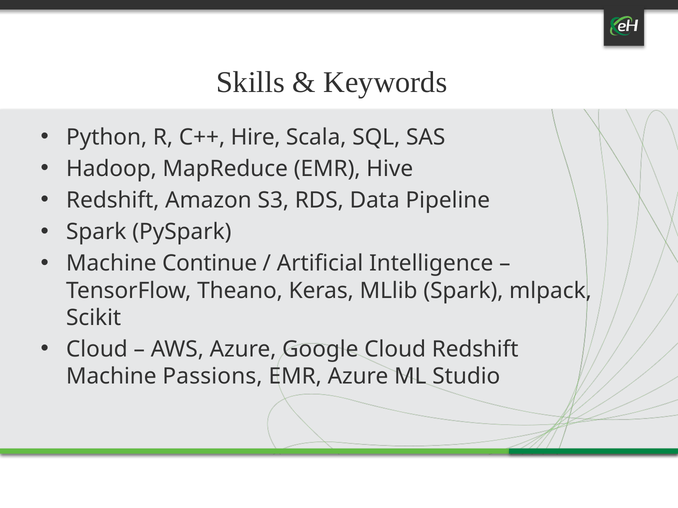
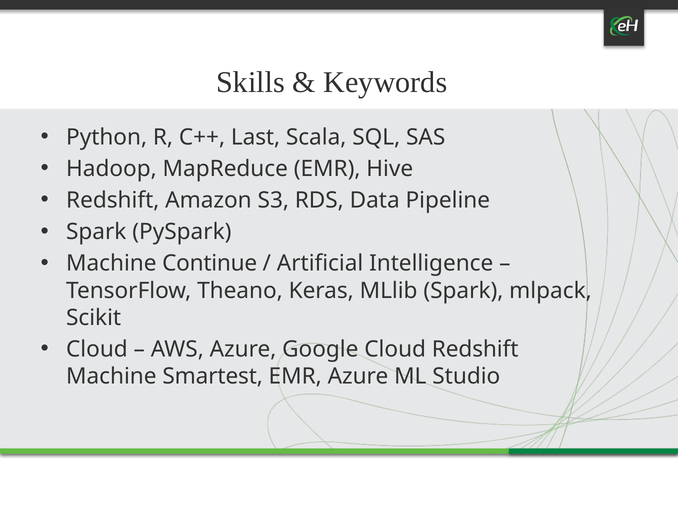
Hire: Hire -> Last (256, 137)
Passions: Passions -> Smartest (213, 377)
